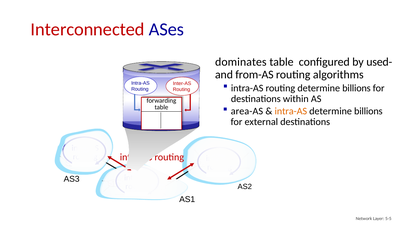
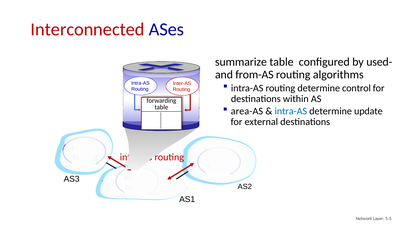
dominates: dominates -> summarize (241, 62)
routing determine billions: billions -> control (356, 88)
intra-AS colour: orange -> blue (291, 111)
billions: billions -> update (368, 111)
